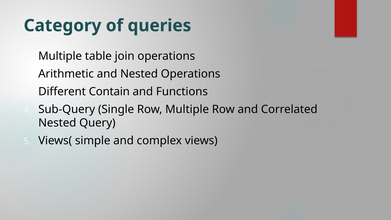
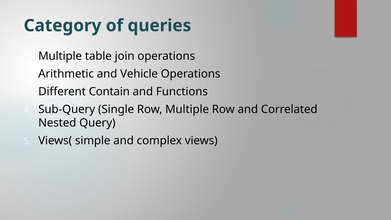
and Nested: Nested -> Vehicle (139, 74)
